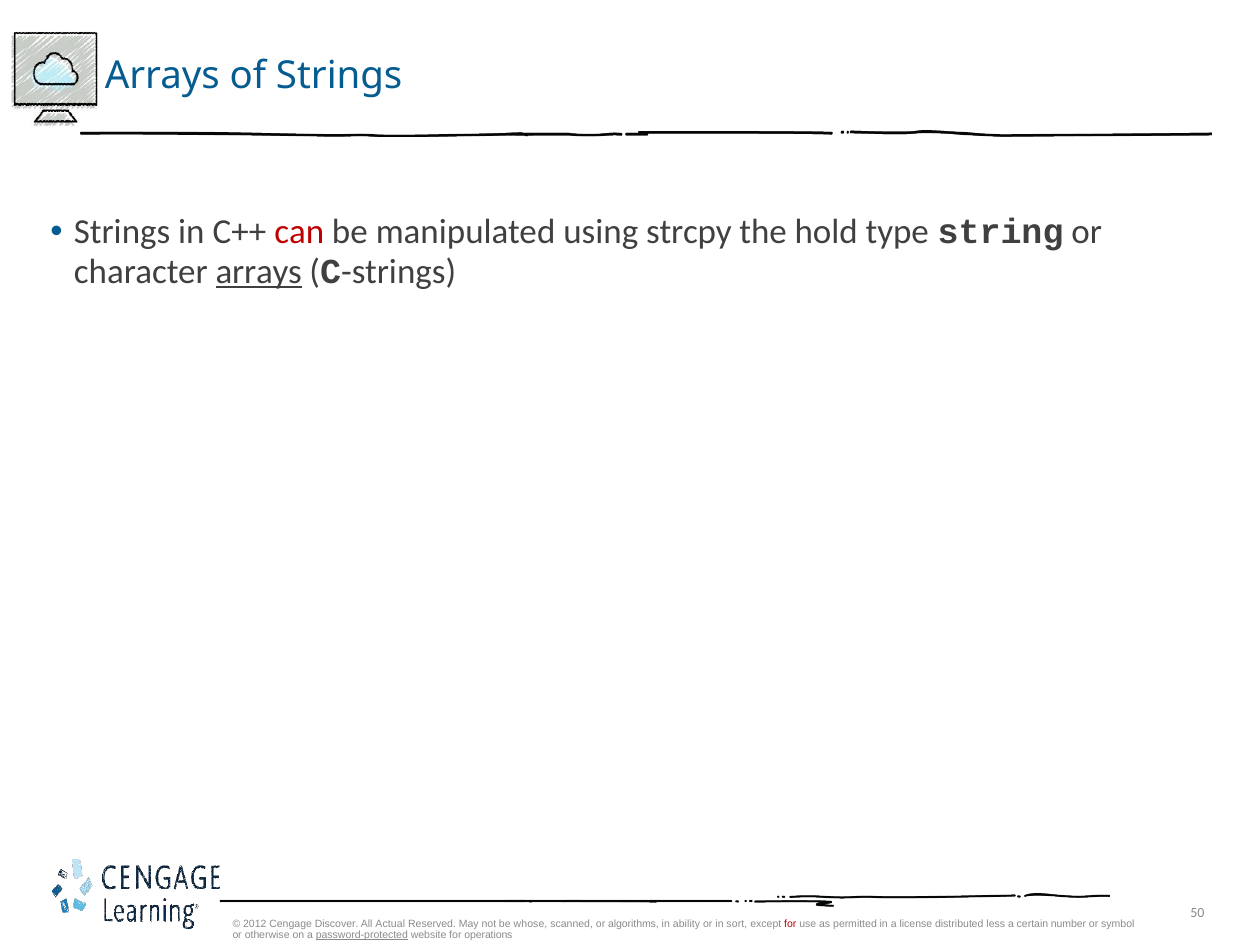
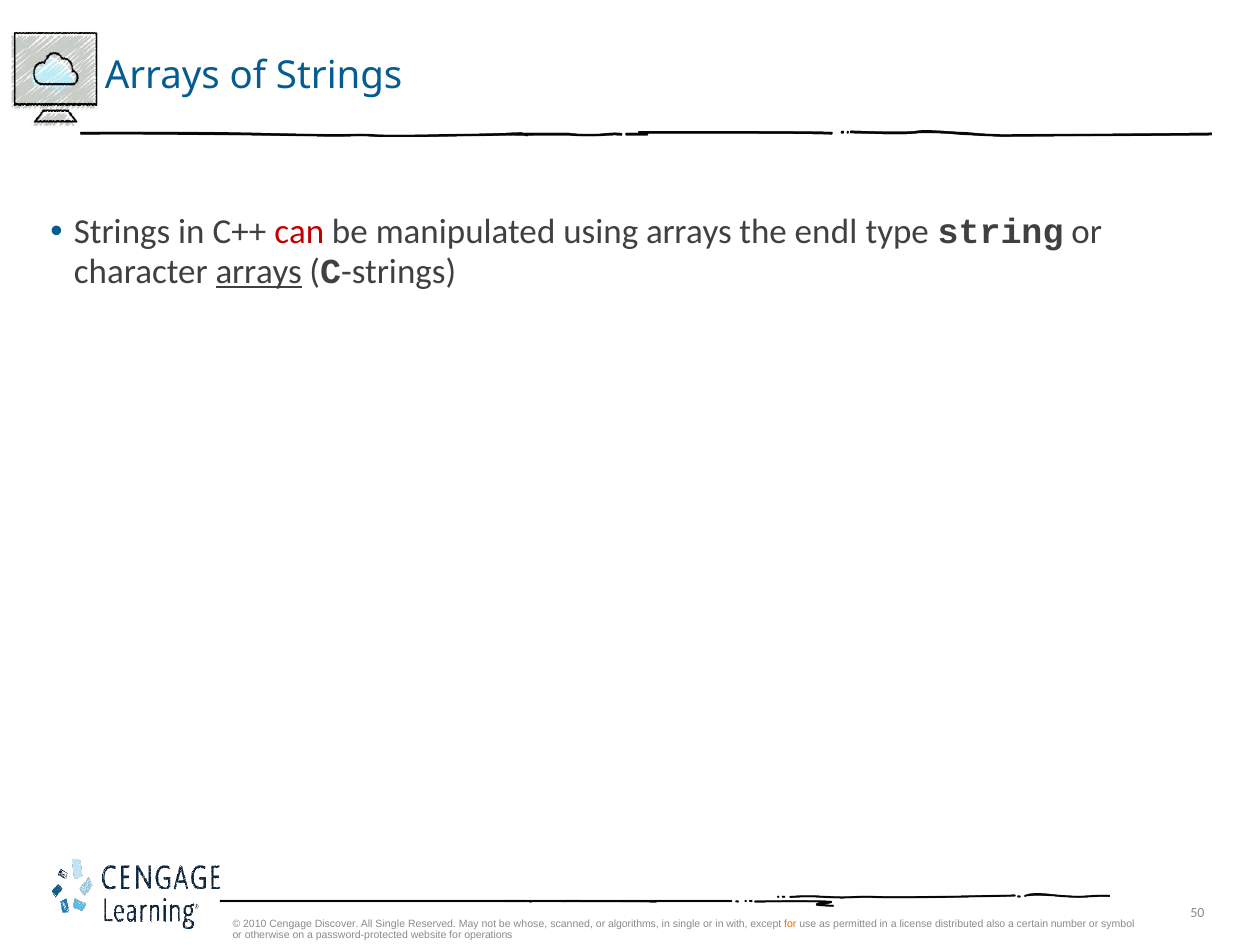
using strcpy: strcpy -> arrays (689, 232)
hold: hold -> endl (826, 232)
2012: 2012 -> 2010 (255, 923)
All Actual: Actual -> Single (390, 923)
in ability: ability -> single (687, 923)
sort: sort -> with (737, 923)
for colour: red -> orange (790, 923)
less: less -> also (996, 923)
password-protected underline: present -> none (362, 934)
